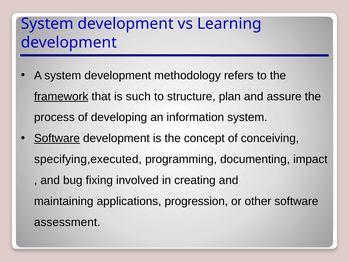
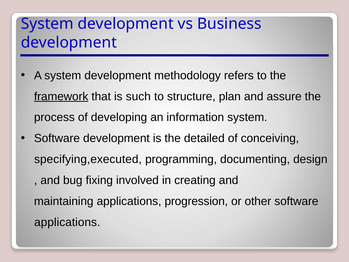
Learning: Learning -> Business (229, 24)
Software underline: present -> none (57, 138)
concept: concept -> detailed (204, 138)
impact: impact -> design (310, 159)
assessment: assessment -> applications (67, 222)
